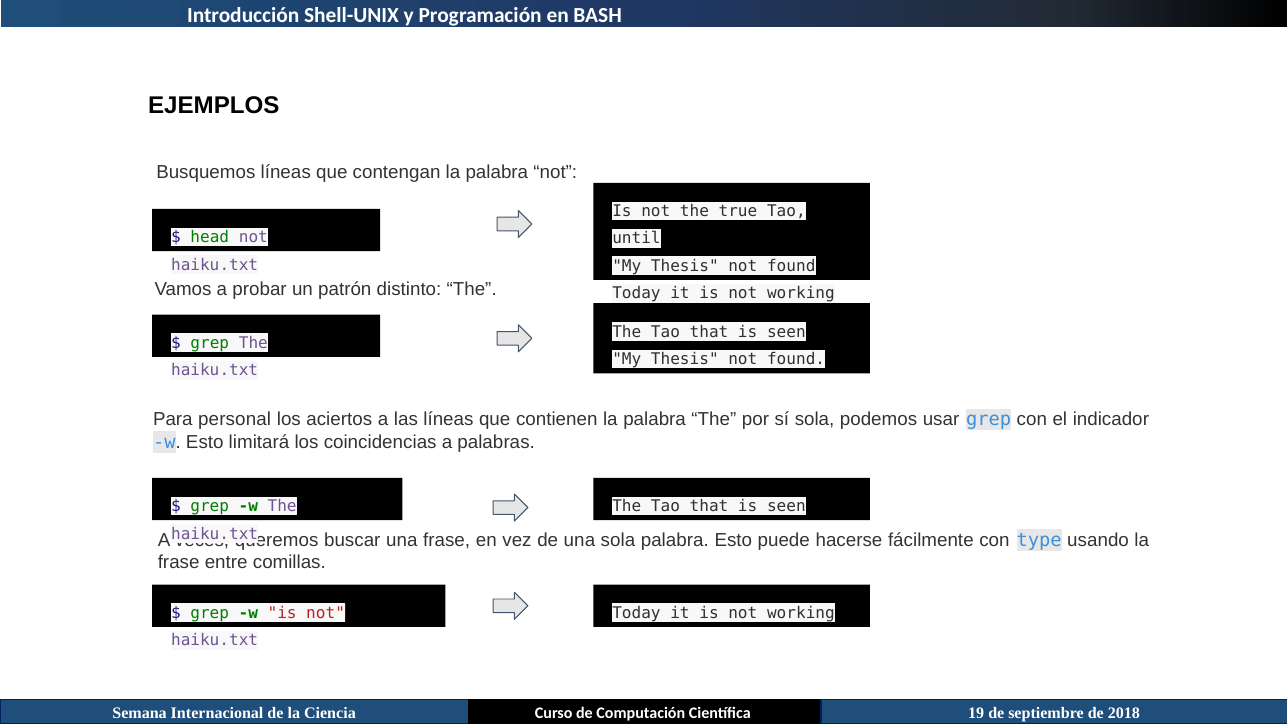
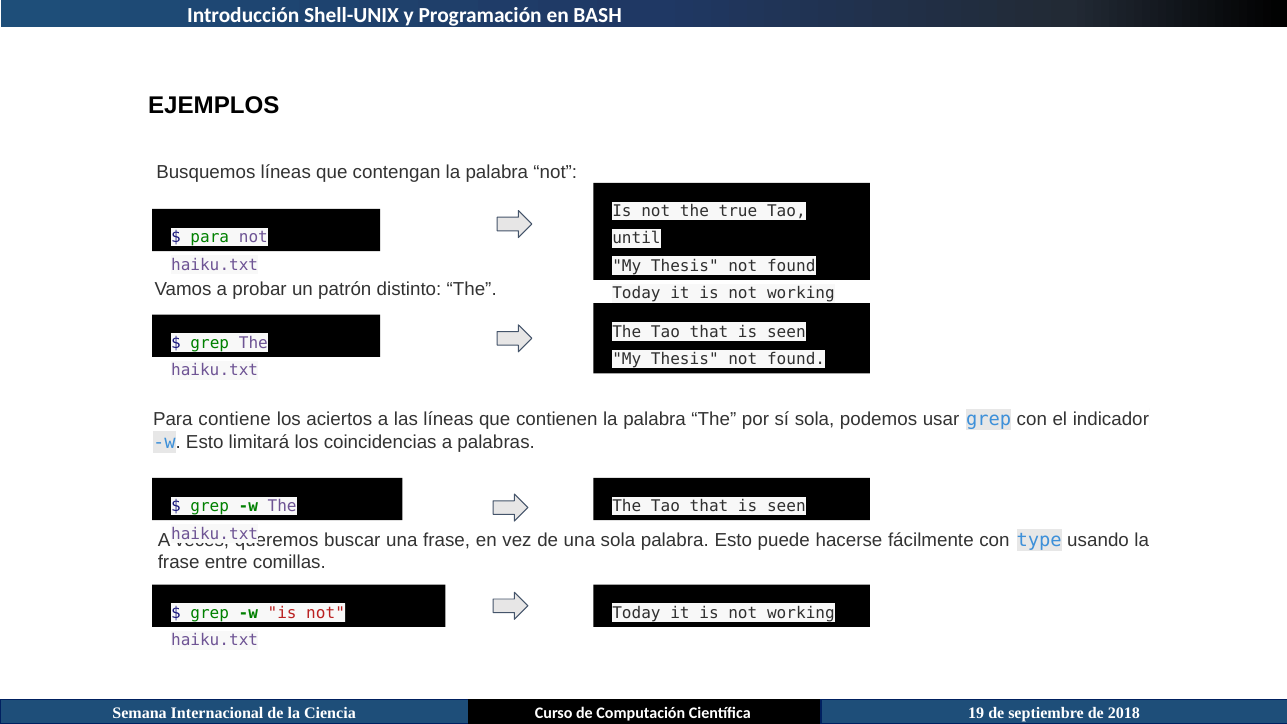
head: head -> para (210, 237)
personal: personal -> contiene (235, 420)
